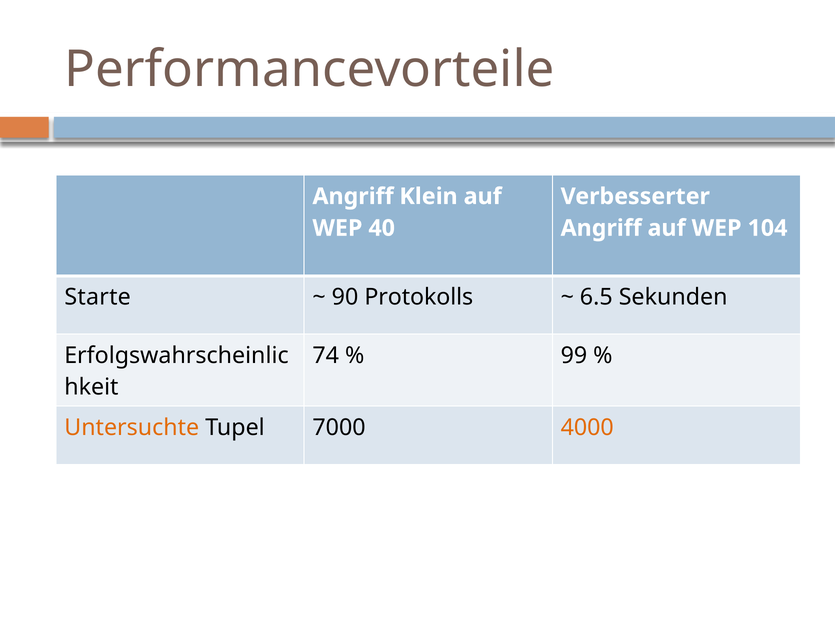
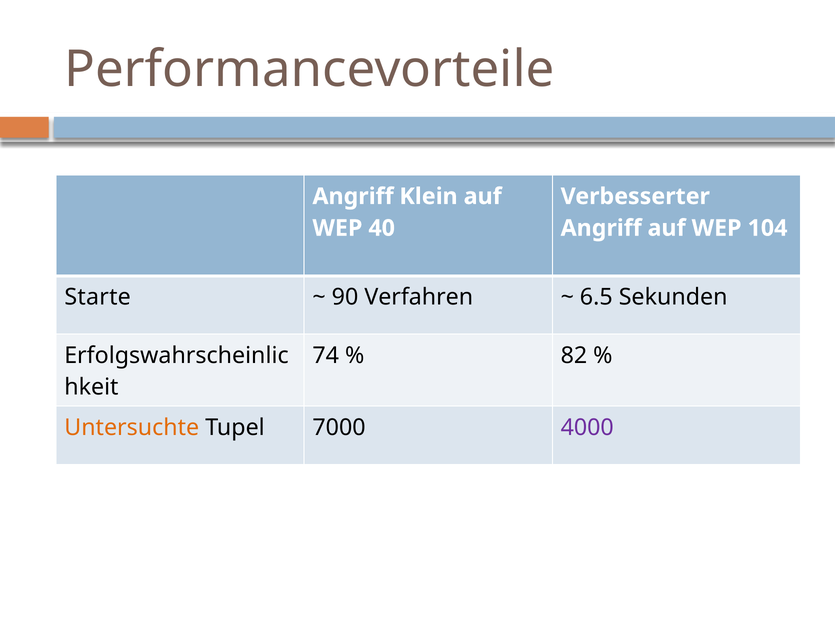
Protokolls: Protokolls -> Verfahren (419, 297)
99: 99 -> 82 (574, 356)
4000 colour: orange -> purple (587, 428)
